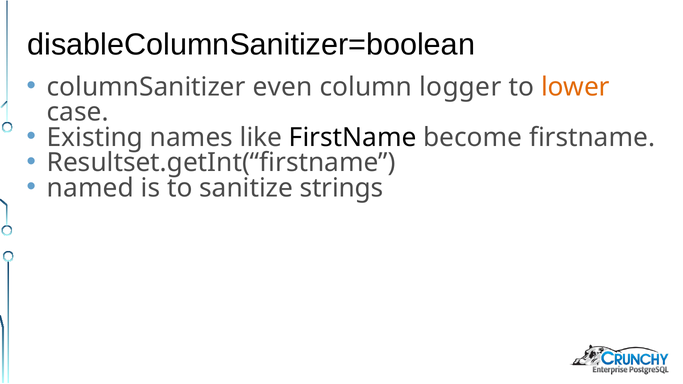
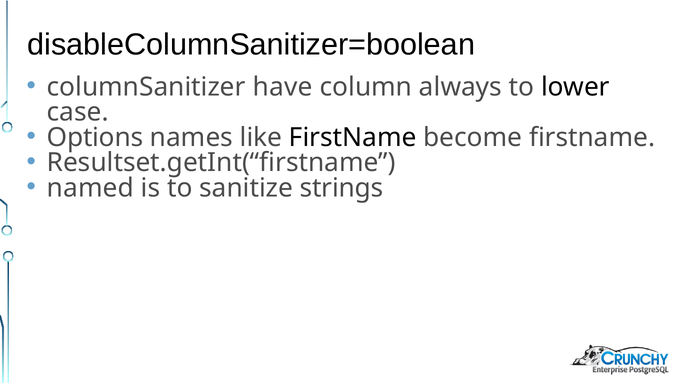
even: even -> have (283, 87)
logger: logger -> always (460, 87)
lower colour: orange -> black (575, 87)
Existing: Existing -> Options (95, 137)
